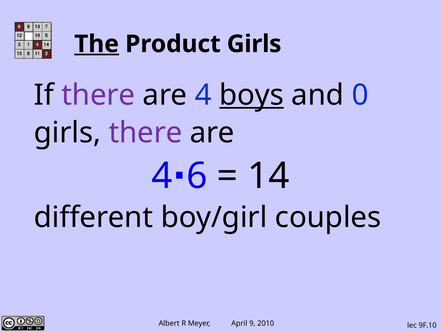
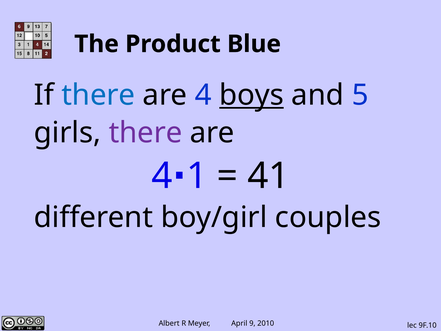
The underline: present -> none (97, 44)
Product Girls: Girls -> Blue (254, 44)
there colour: purple -> blue (98, 95)
0: 0 -> 5 (360, 95)
6: 6 -> 1 (197, 176)
14: 14 -> 41 (269, 176)
